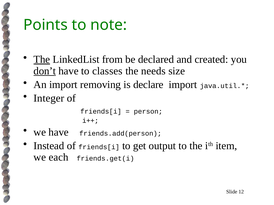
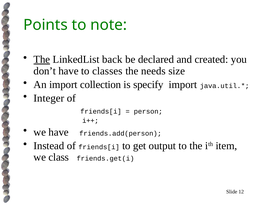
from: from -> back (112, 60)
don’t underline: present -> none (45, 71)
removing: removing -> collection (101, 85)
declare: declare -> specify (148, 85)
each: each -> class (59, 158)
